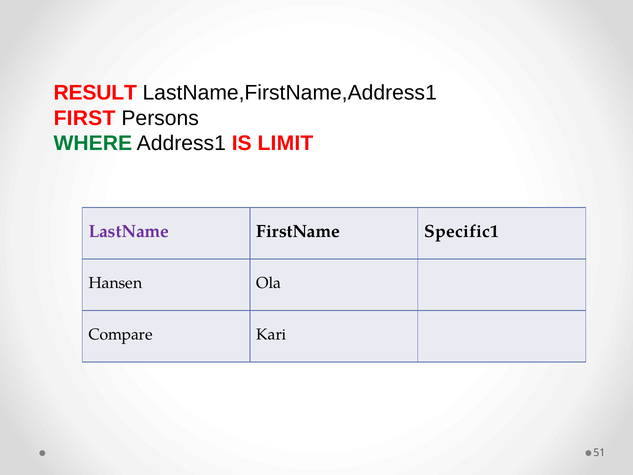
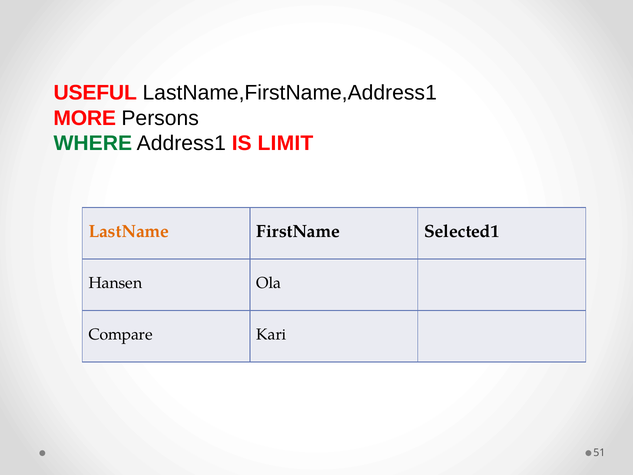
RESULT: RESULT -> USEFUL (95, 93)
FIRST: FIRST -> MORE (85, 118)
LastName colour: purple -> orange (129, 231)
Specific1: Specific1 -> Selected1 (462, 231)
